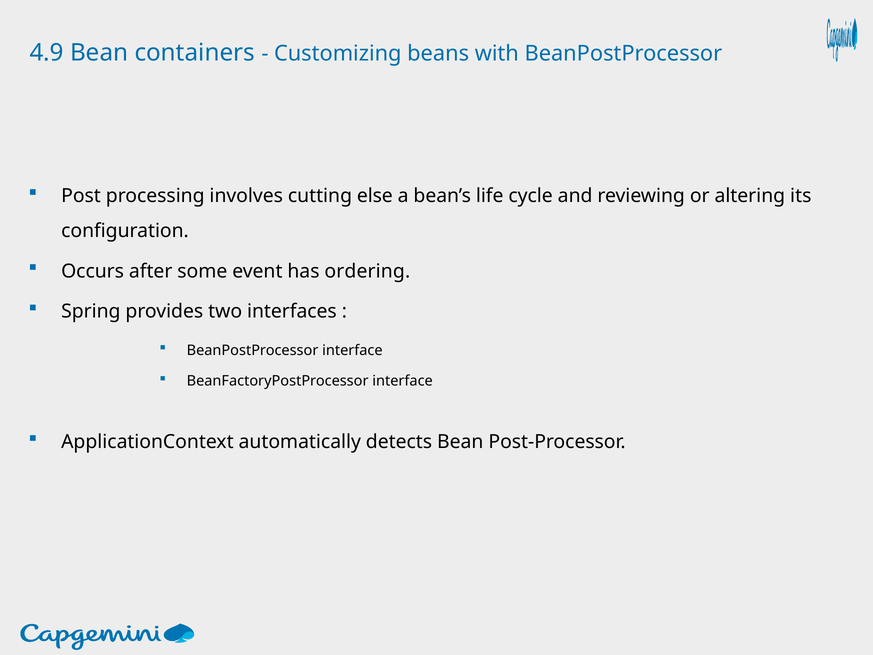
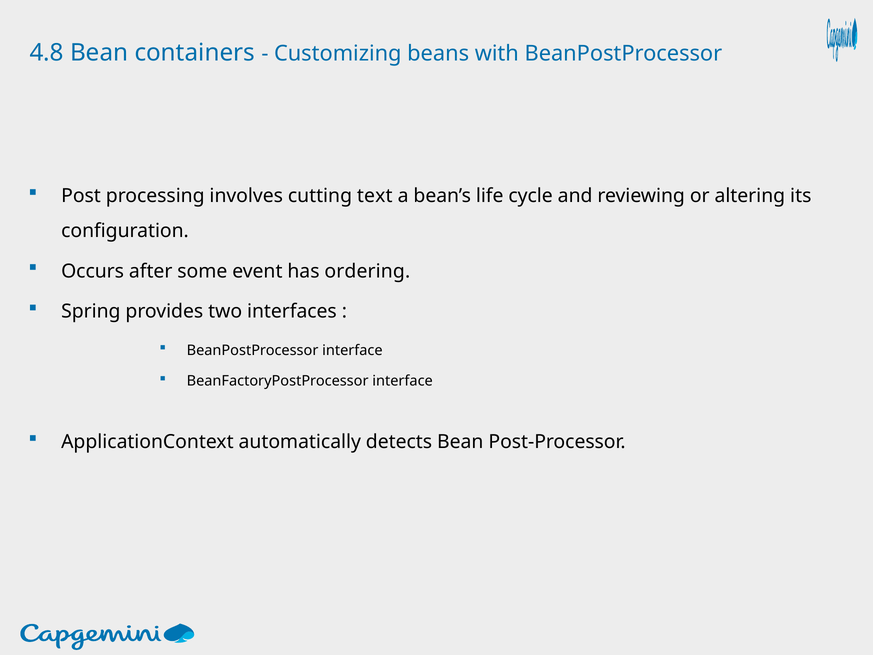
4.9: 4.9 -> 4.8 (47, 53)
else: else -> text (375, 196)
